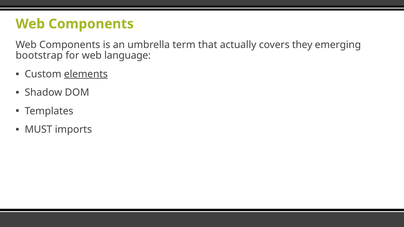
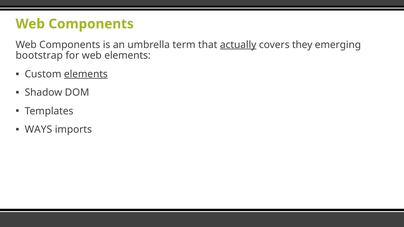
actually underline: none -> present (238, 45)
web language: language -> elements (128, 56)
MUST: MUST -> WAYS (38, 130)
